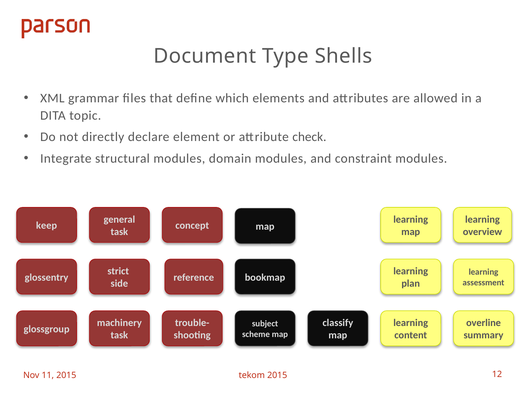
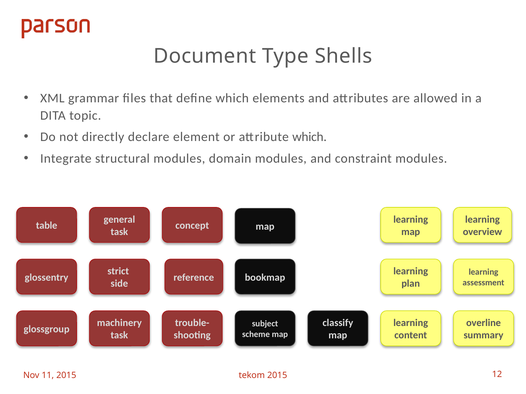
attribute check: check -> which (310, 137)
keep: keep -> table (47, 226)
